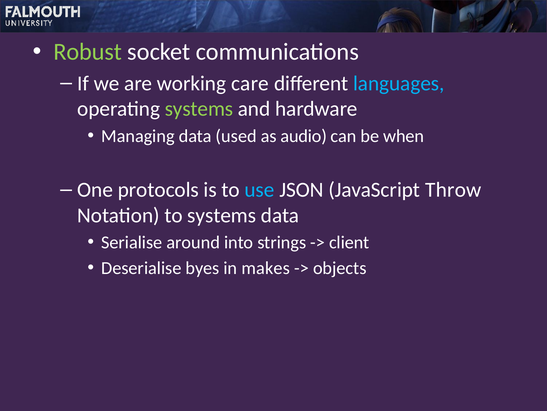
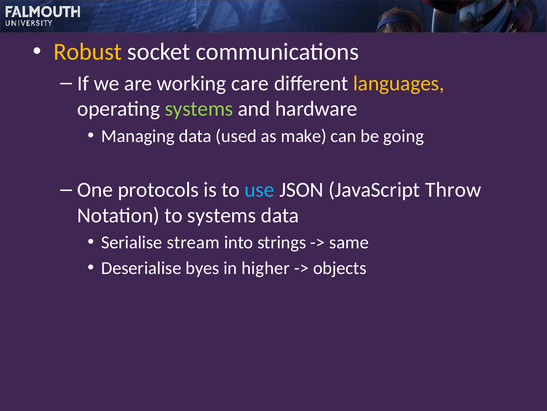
Robust colour: light green -> yellow (88, 52)
languages colour: light blue -> yellow (399, 83)
audio: audio -> make (304, 136)
when: when -> going (404, 136)
around: around -> stream (193, 242)
client: client -> same (349, 242)
makes: makes -> higher (266, 268)
